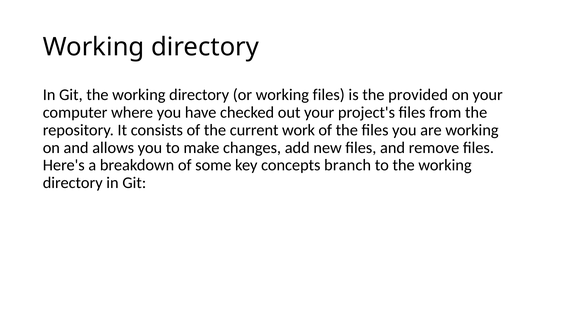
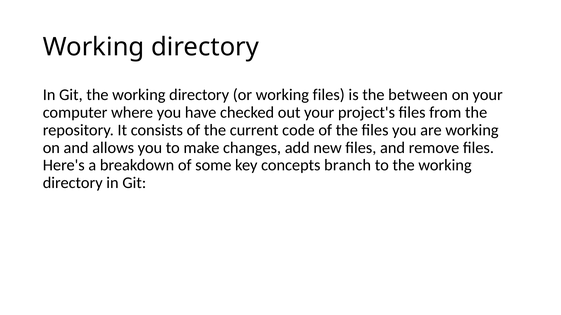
provided: provided -> between (418, 95)
work: work -> code (298, 130)
